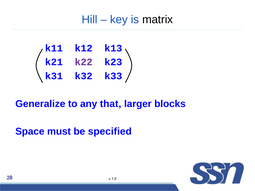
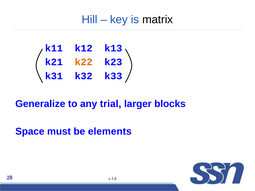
k22 colour: purple -> orange (84, 62)
that: that -> trial (111, 104)
specified: specified -> elements (110, 132)
